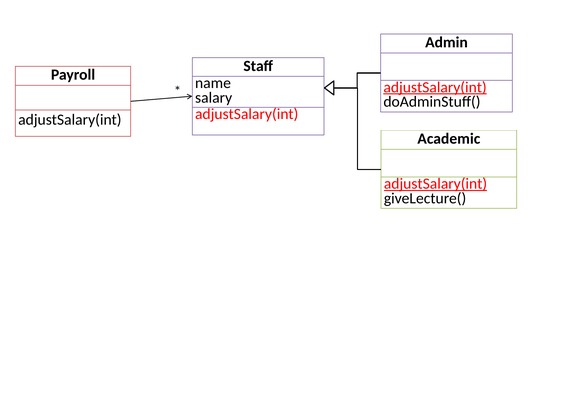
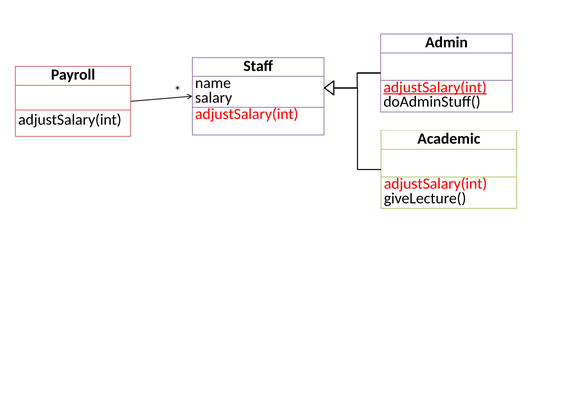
adjustSalary(int underline: present -> none (436, 184)
